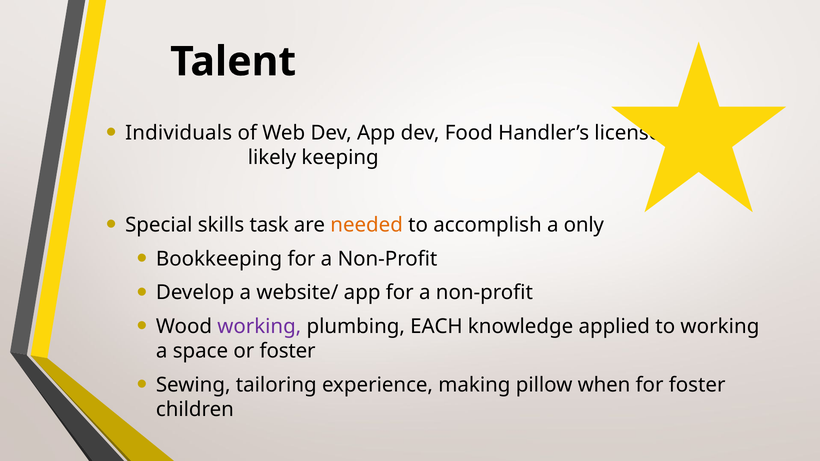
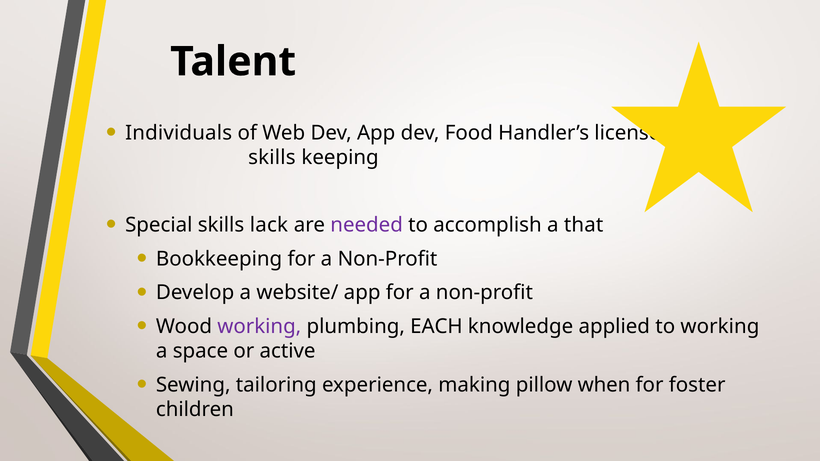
likely: likely -> skills (272, 158)
task: task -> lack (269, 225)
needed colour: orange -> purple (367, 225)
only: only -> that (584, 225)
or foster: foster -> active (288, 351)
